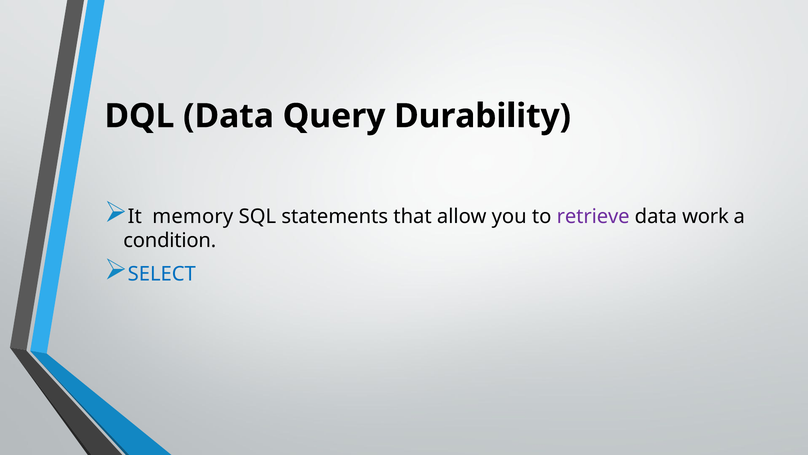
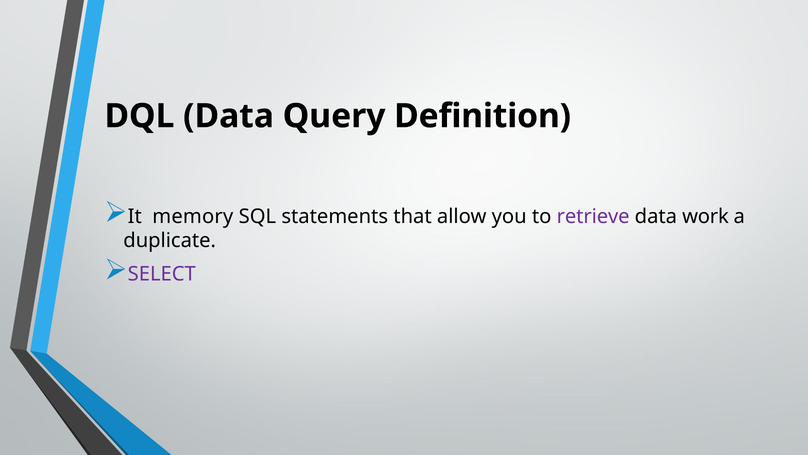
Durability: Durability -> Definition (483, 116)
condition: condition -> duplicate (170, 241)
SELECT colour: blue -> purple (162, 274)
